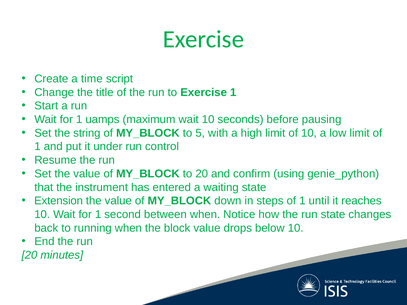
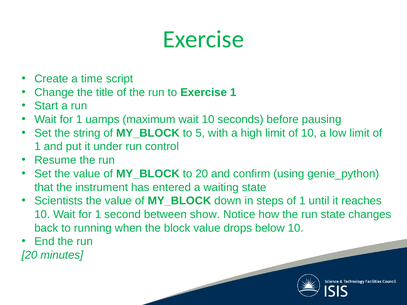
Extension: Extension -> Scientists (59, 201)
between when: when -> show (205, 215)
